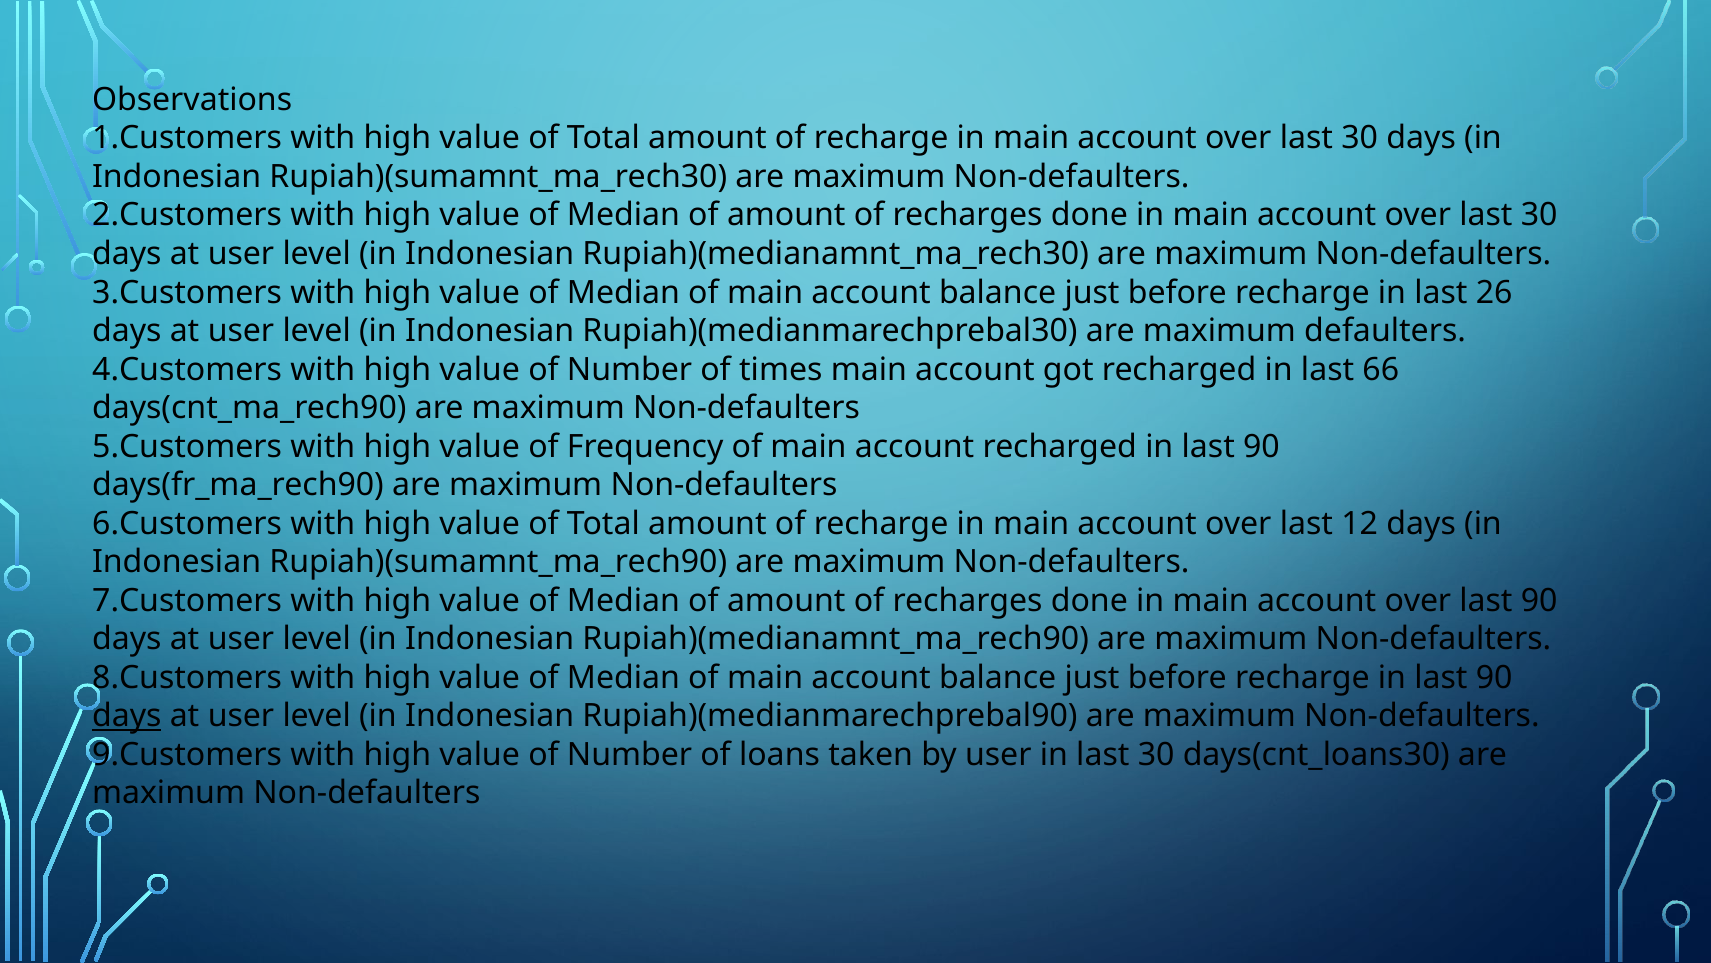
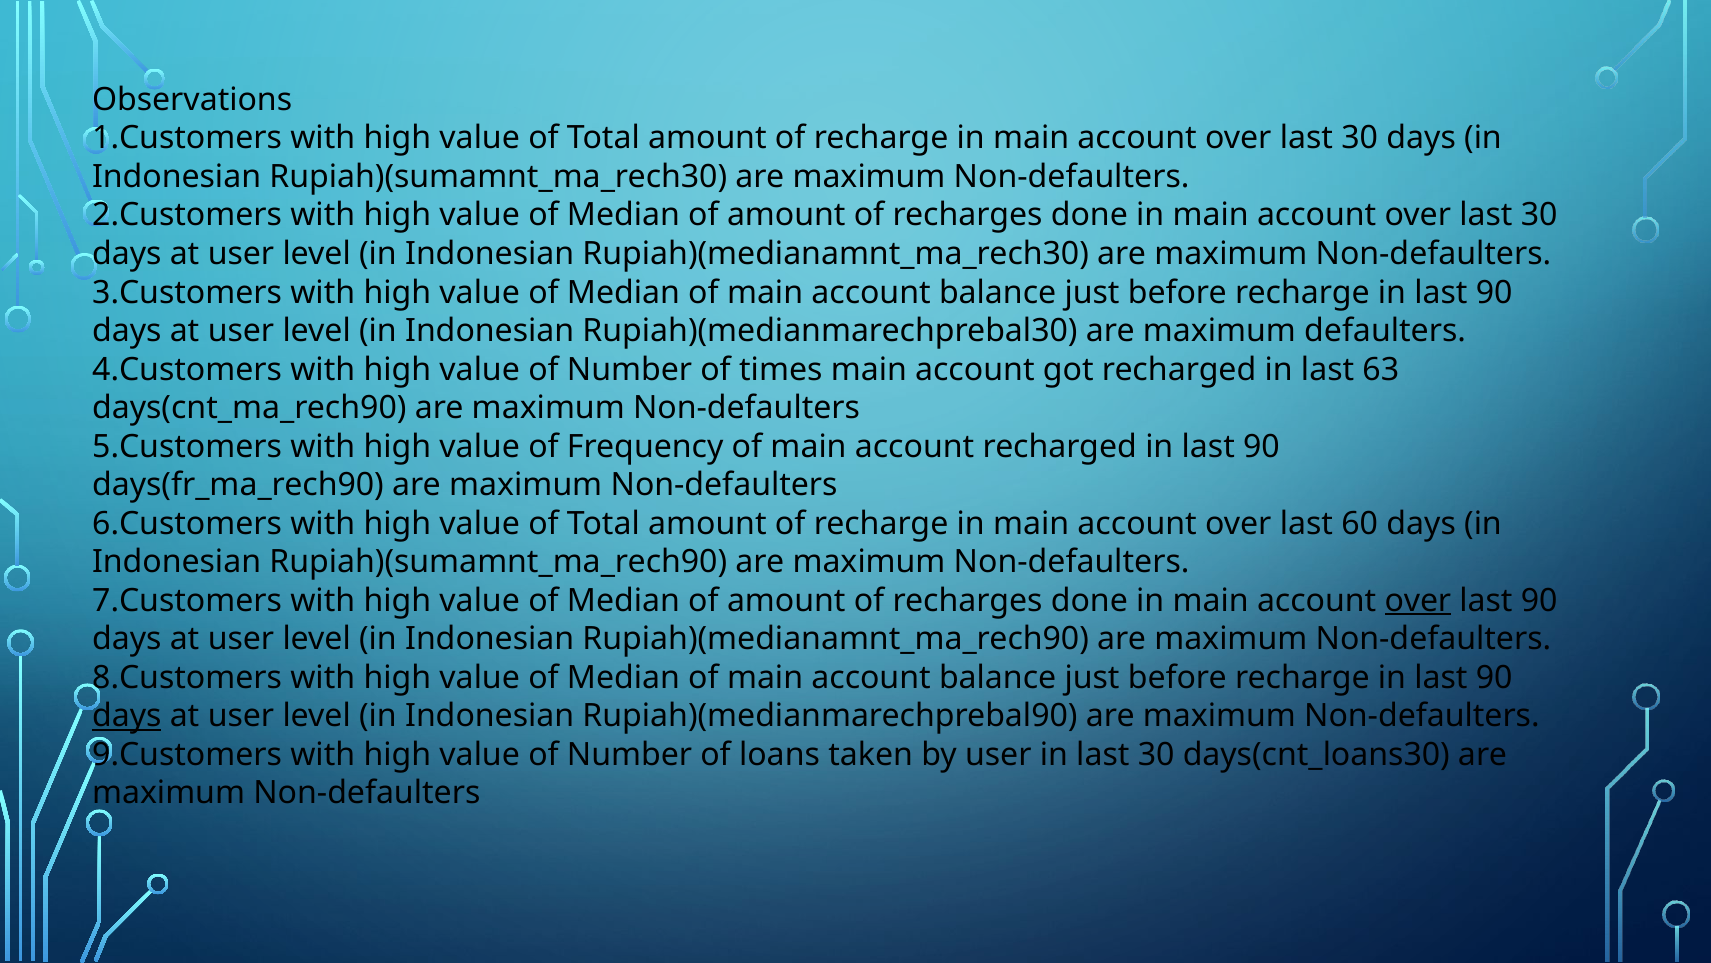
26: 26 -> 90 (1494, 292)
66: 66 -> 63 (1381, 369)
12: 12 -> 60 (1360, 523)
over underline: none -> present (1418, 600)
